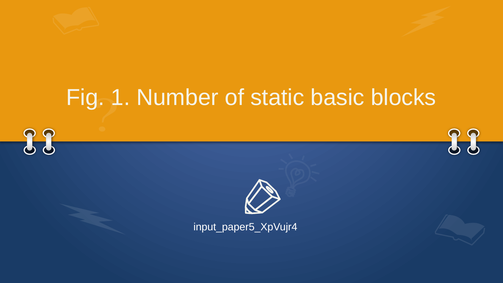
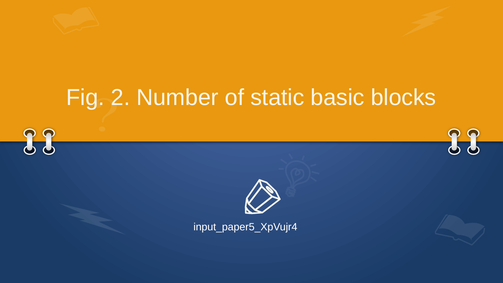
1: 1 -> 2 (121, 98)
